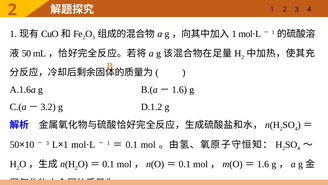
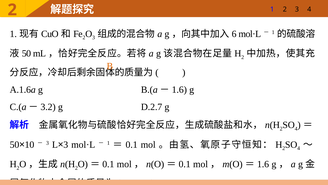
1: 1 -> 6 (234, 34)
D.1.2: D.1.2 -> D.2.7 (152, 107)
1: 1 -> 3 (66, 144)
